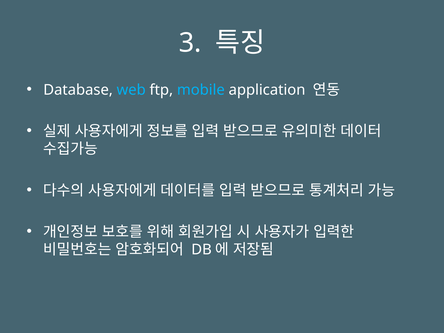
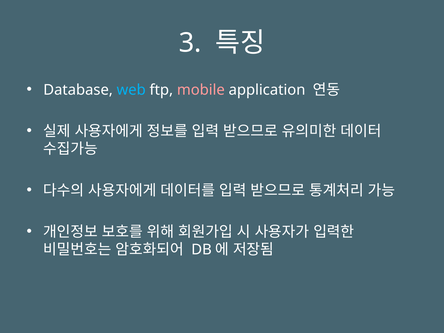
mobile colour: light blue -> pink (201, 90)
